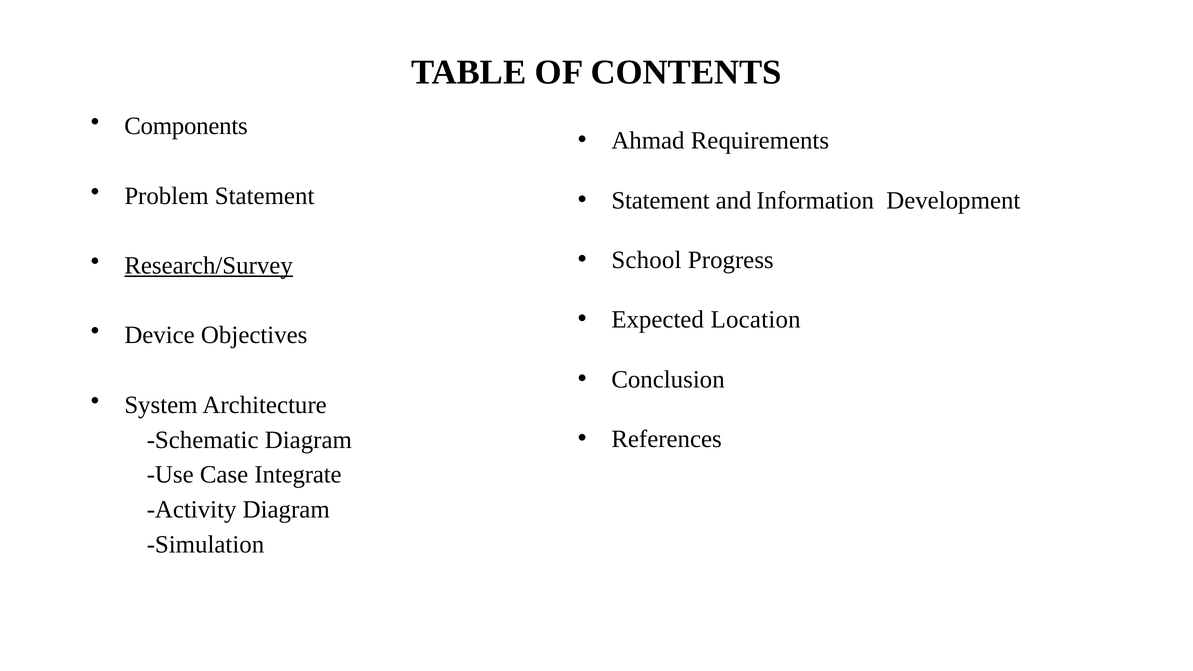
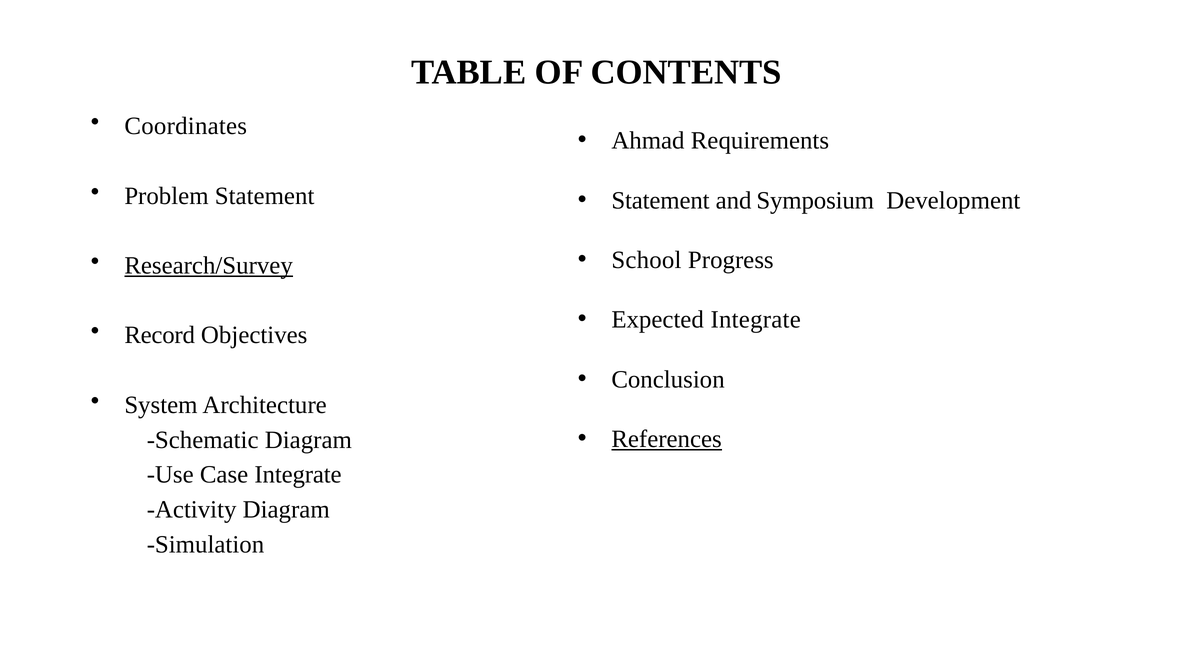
Components: Components -> Coordinates (186, 126)
Information: Information -> Symposium (815, 200)
Expected Location: Location -> Integrate (756, 320)
Device: Device -> Record (160, 335)
References underline: none -> present (667, 439)
